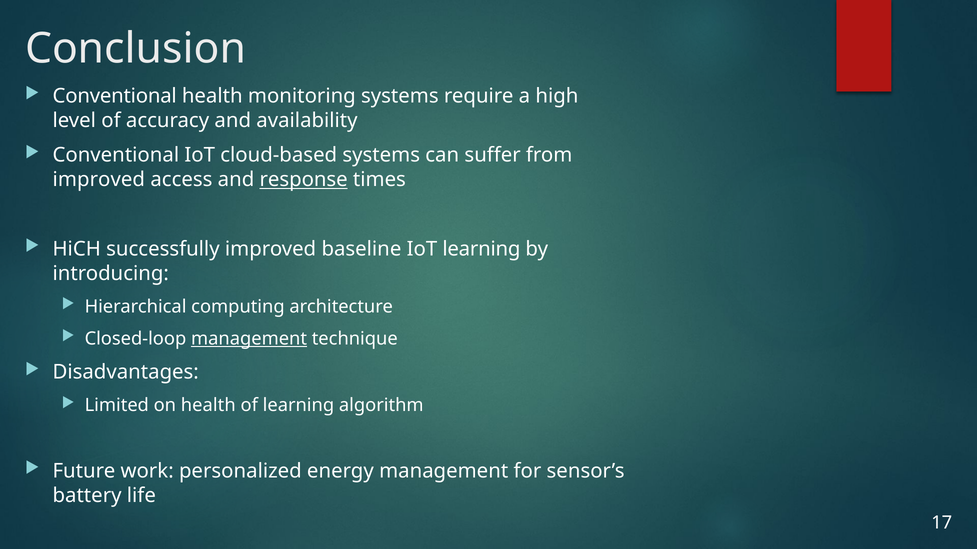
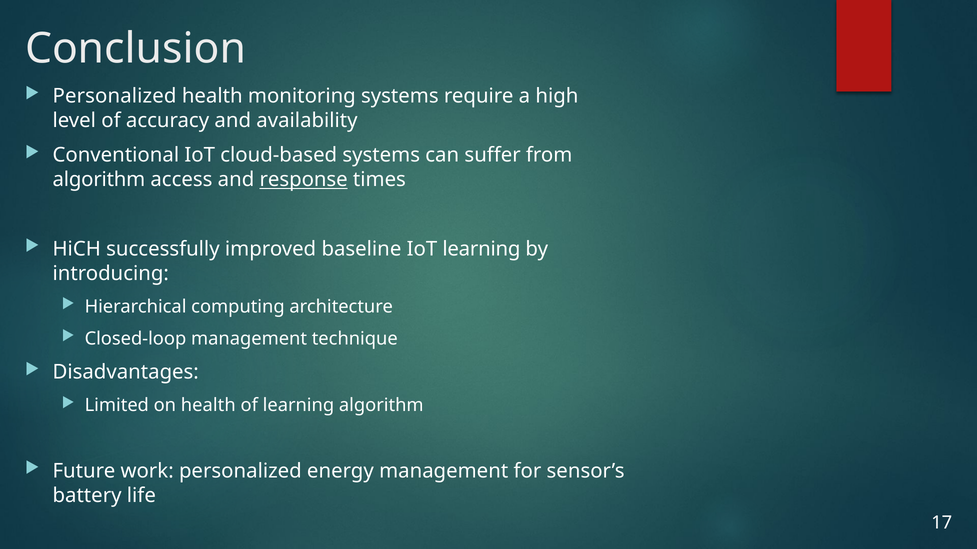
Conventional: Conventional -> Personalized (115, 96)
improved: improved -> algorithm (99, 180)
management underline: present -> none (249, 339)
